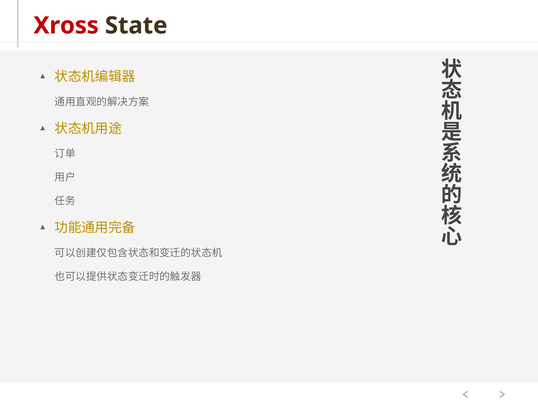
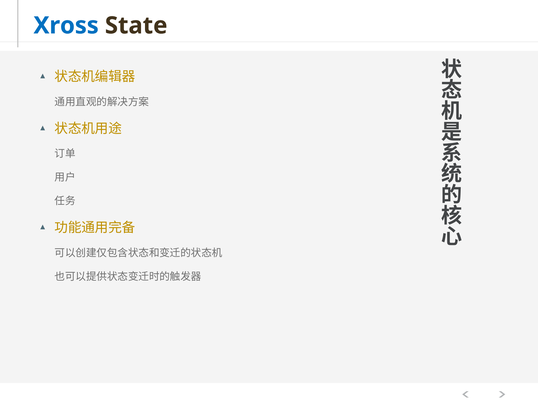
Xross colour: red -> blue (66, 26)
